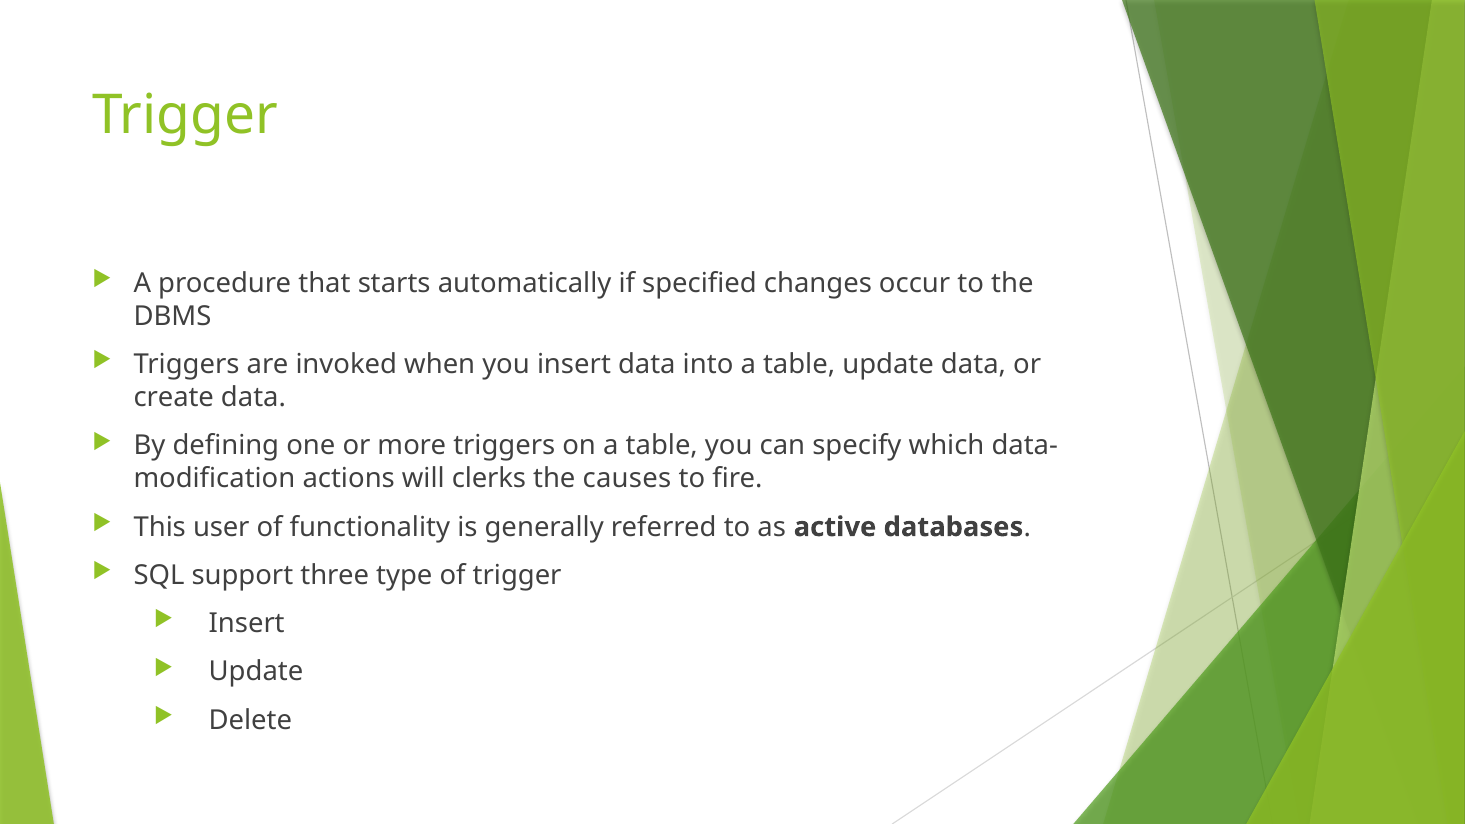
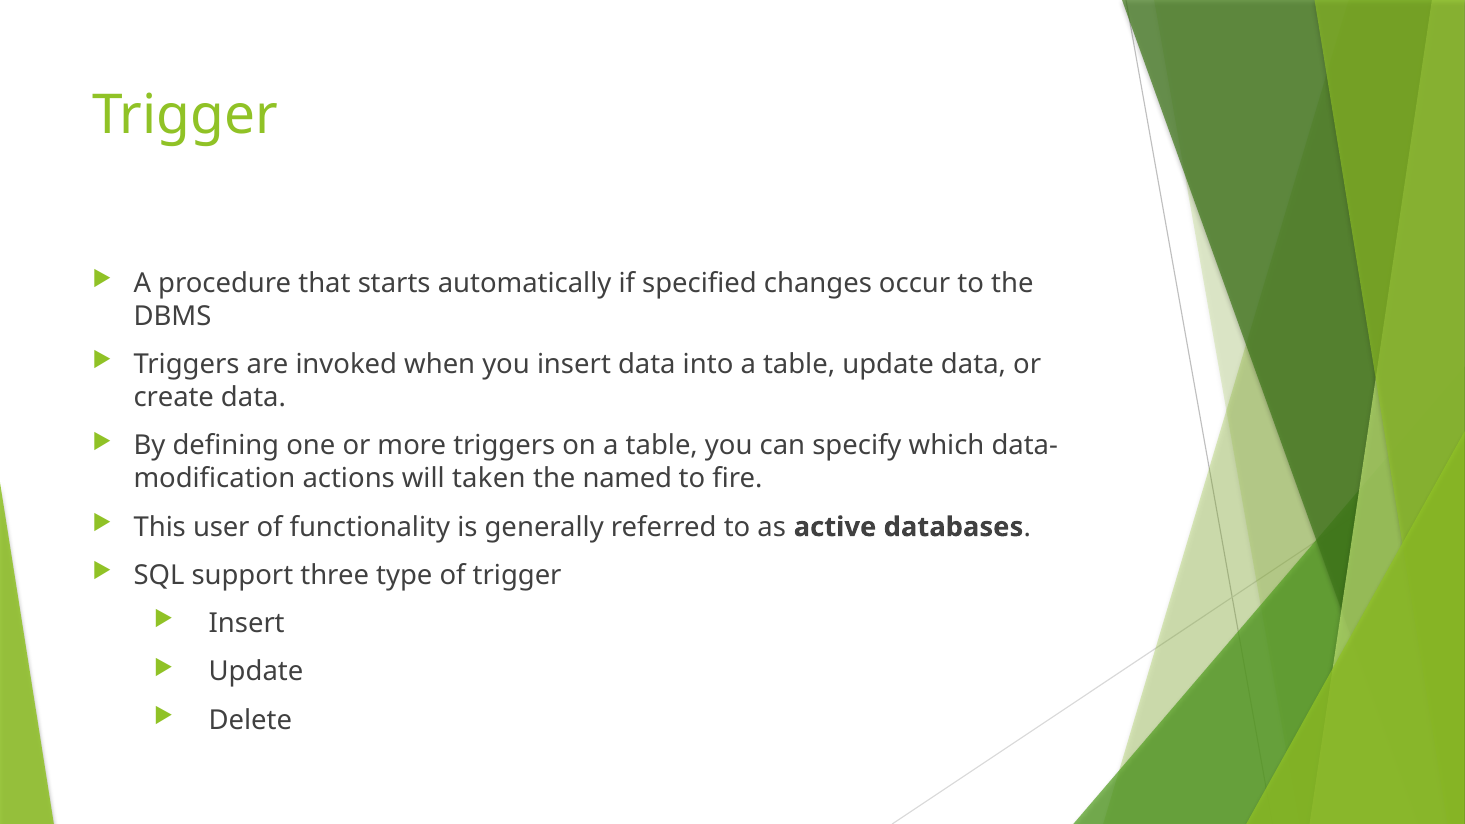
clerks: clerks -> taken (489, 479)
causes: causes -> named (627, 479)
